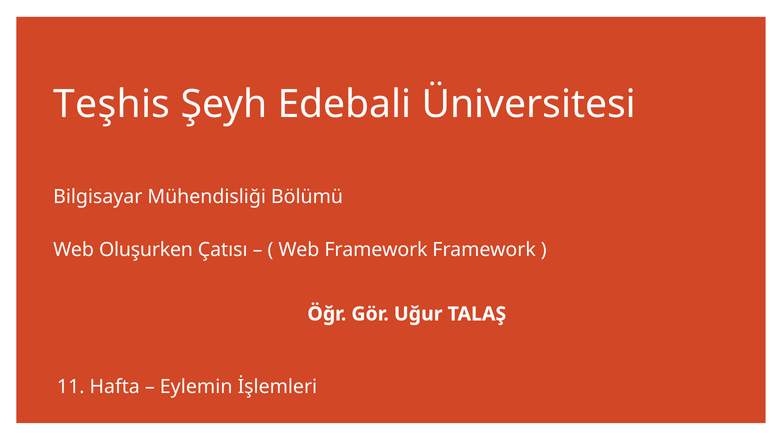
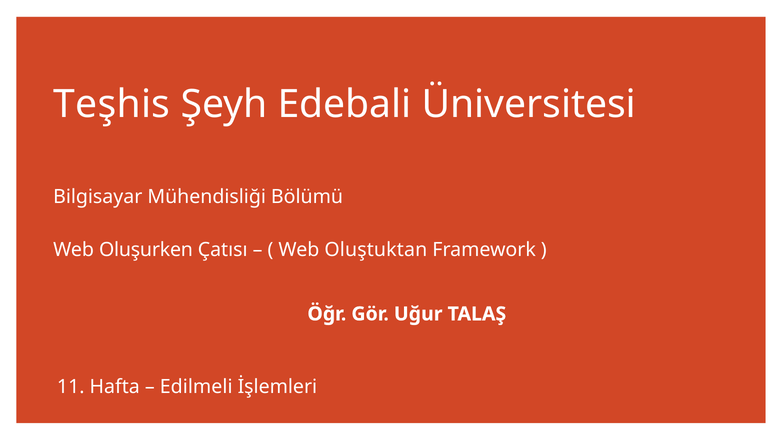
Web Framework: Framework -> Oluştuktan (376, 250)
Eylemin: Eylemin -> Edilmeli (196, 387)
